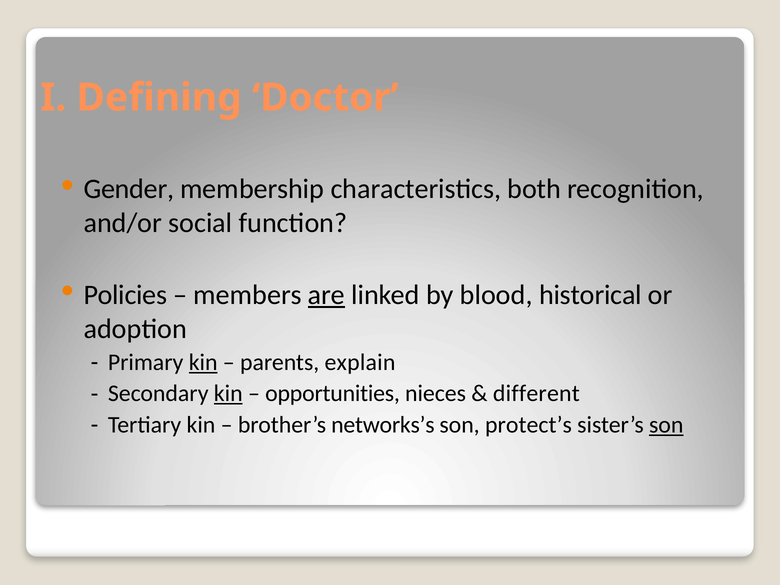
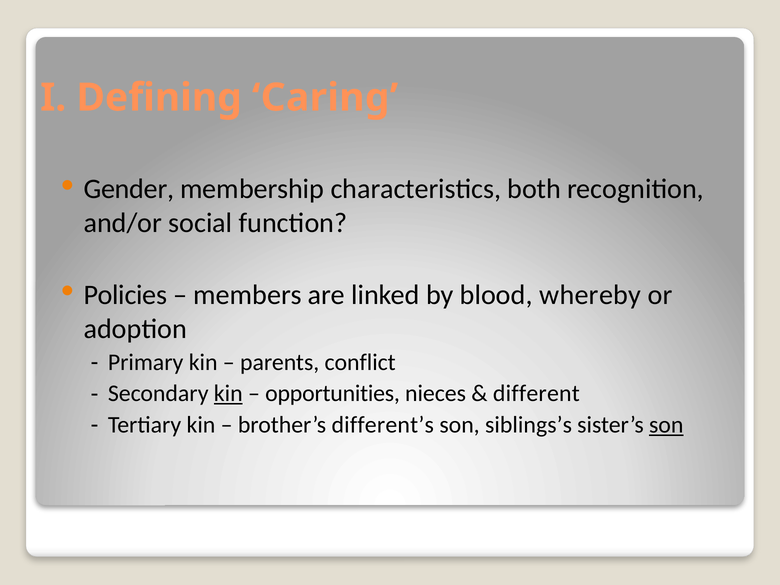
Doctor: Doctor -> Caring (325, 98)
are underline: present -> none (326, 295)
historical: historical -> whereby (590, 295)
kin underline: present -> none (203, 362)
explain: explain -> conflict (360, 362)
networks’s: networks’s -> different’s (383, 425)
protect’s: protect’s -> siblings’s (528, 425)
